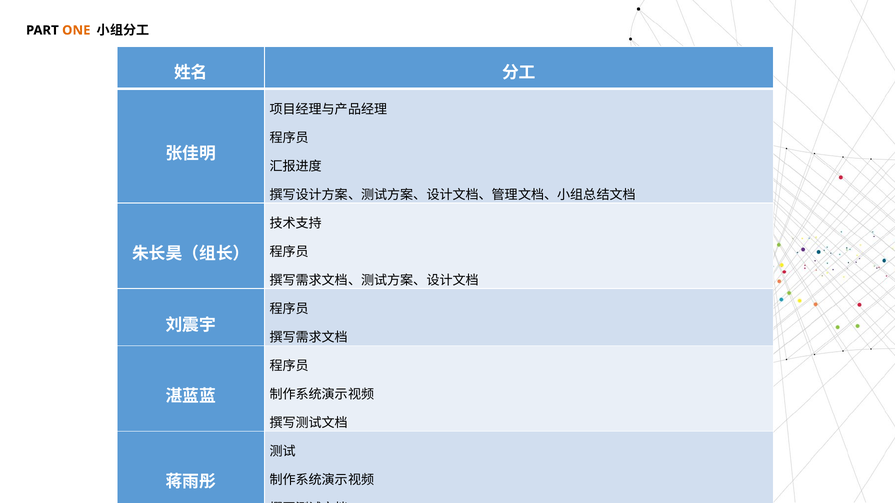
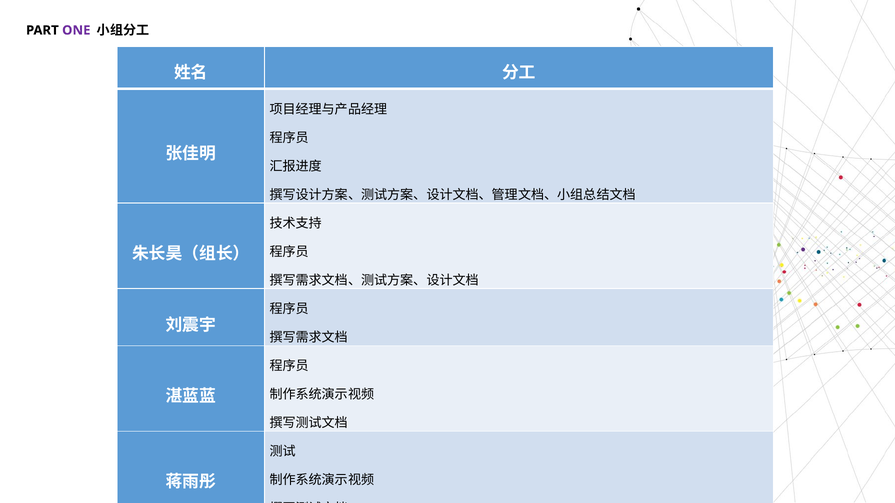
ONE colour: orange -> purple (76, 30)
